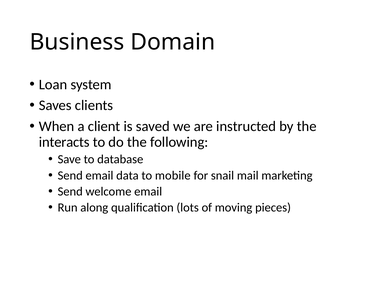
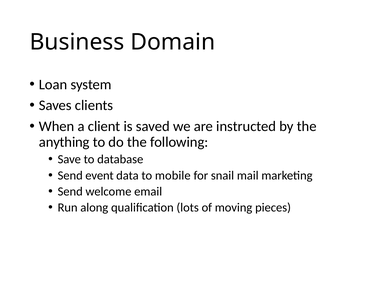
interacts: interacts -> anything (64, 142)
Send email: email -> event (99, 176)
